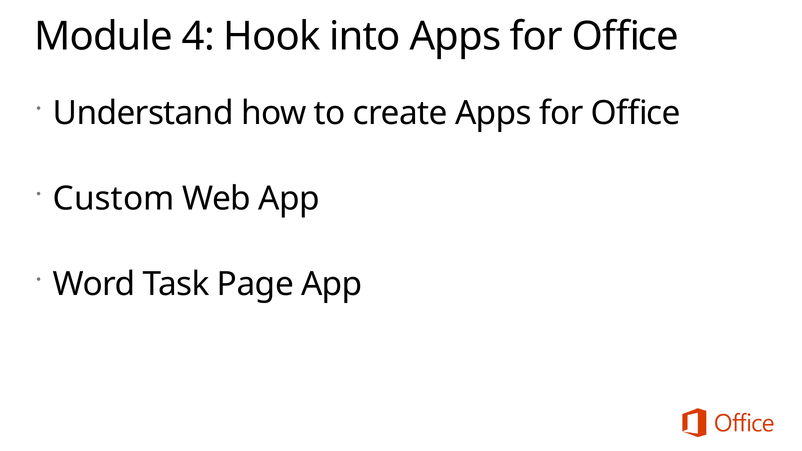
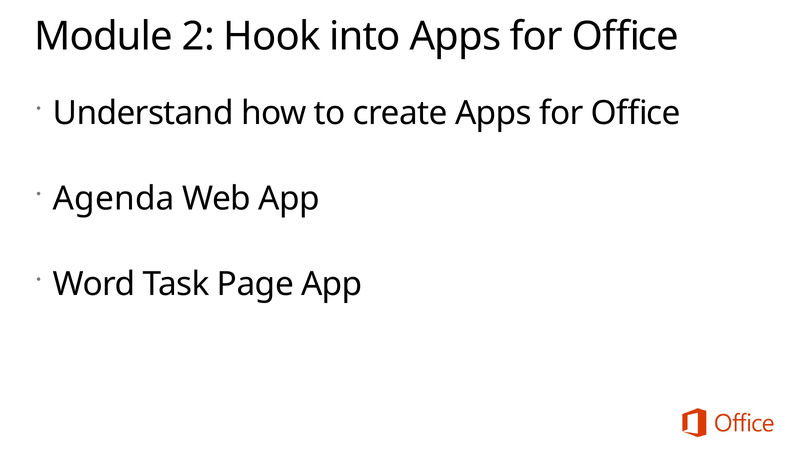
4: 4 -> 2 (198, 36)
Custom: Custom -> Agenda (114, 199)
